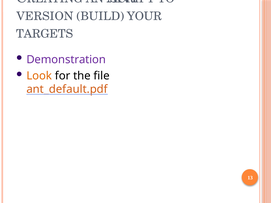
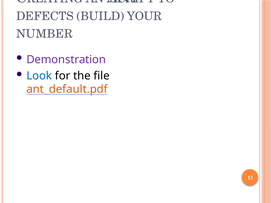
VERSION: VERSION -> DEFECTS (45, 16)
TARGETS: TARGETS -> NUMBER (44, 34)
Look colour: orange -> blue (39, 76)
